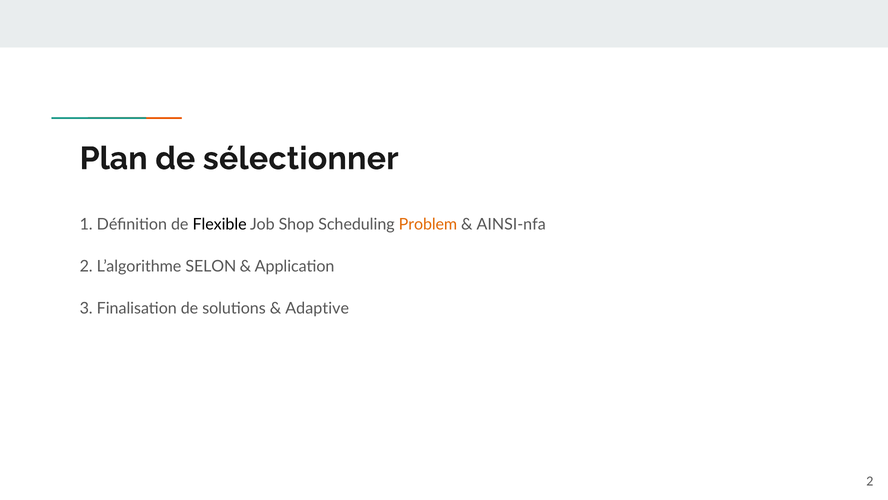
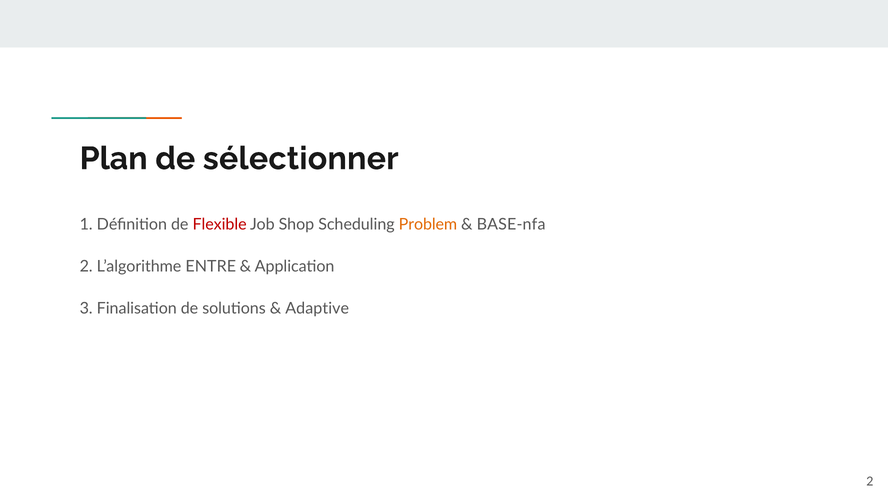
Flexible colour: black -> red (220, 224)
AINSI-nfa: AINSI-nfa -> BASE-nfa (511, 224)
SELON: SELON -> ENTRE (211, 266)
